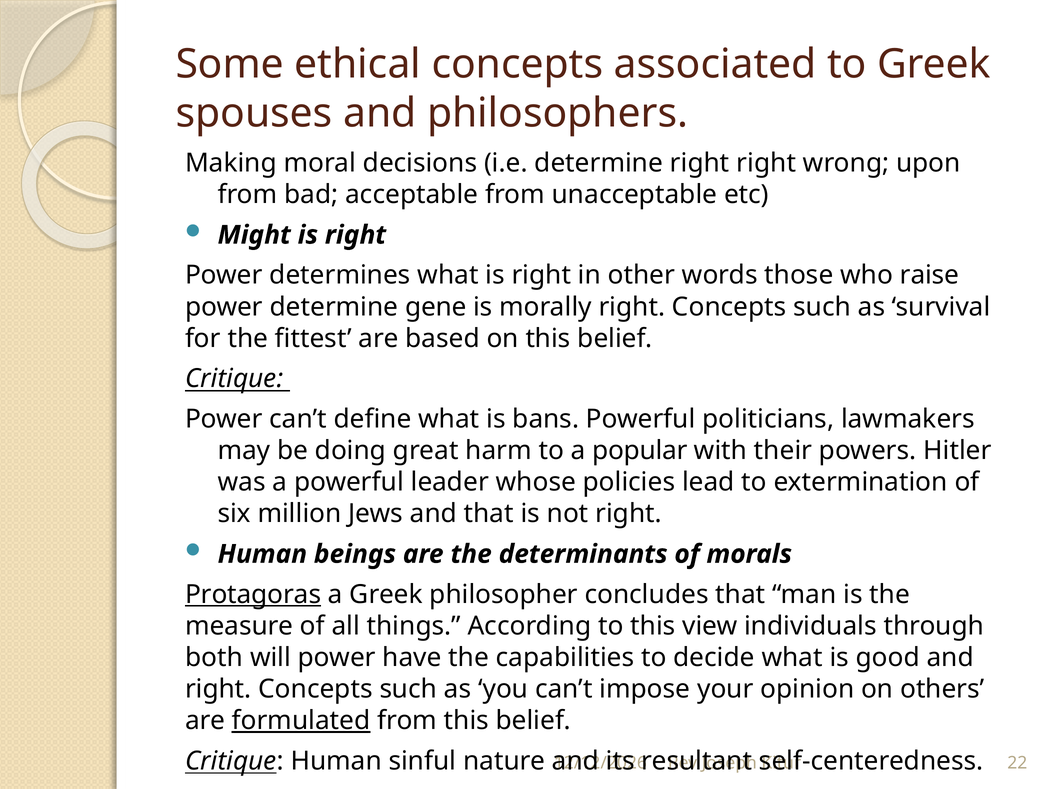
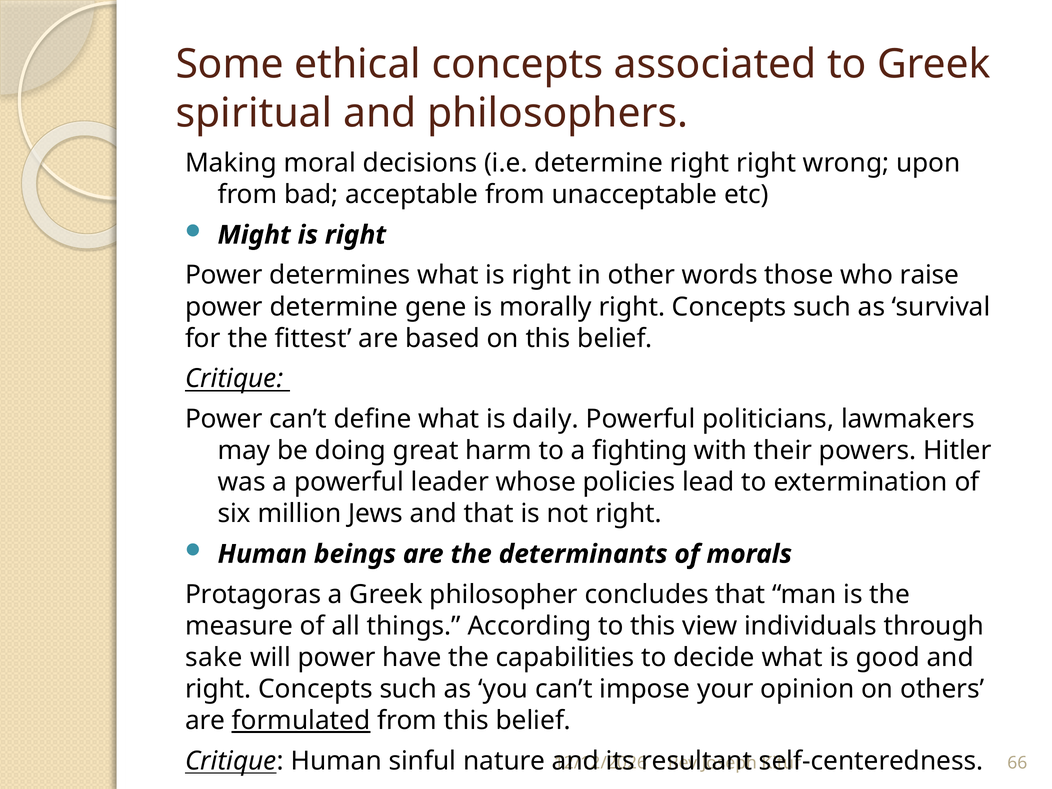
spouses: spouses -> spiritual (254, 113)
bans: bans -> daily (546, 419)
popular: popular -> fighting (640, 451)
Protagoras underline: present -> none (253, 594)
both: both -> sake (214, 658)
22: 22 -> 66 (1017, 763)
